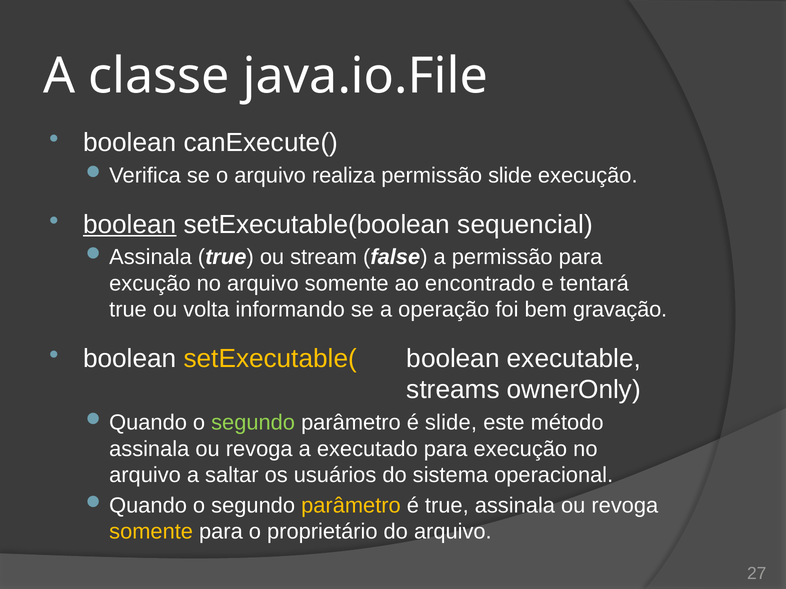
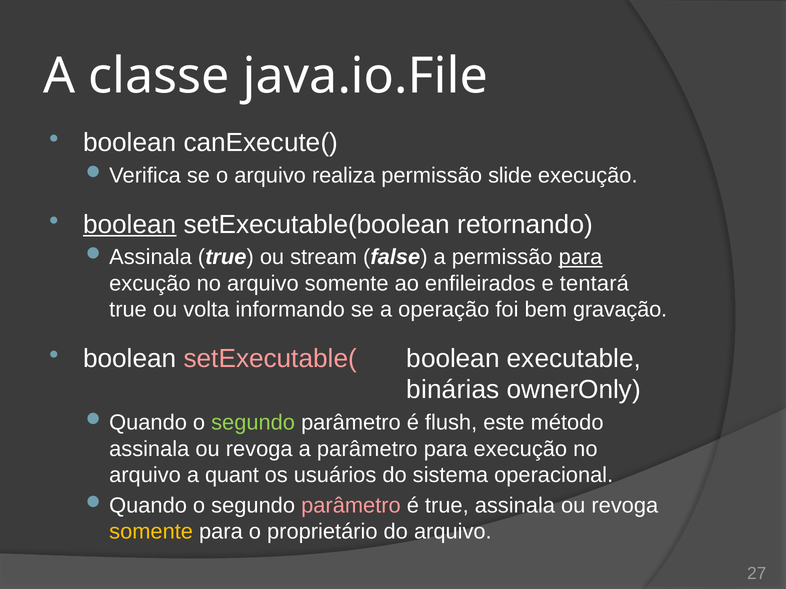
sequencial: sequencial -> retornando (525, 225)
para underline: none -> present (581, 257)
encontrado: encontrado -> enfileirados (480, 284)
setExecutable( colour: yellow -> pink (270, 359)
streams: streams -> binárias (453, 390)
é slide: slide -> flush (451, 423)
a executado: executado -> parâmetro (367, 449)
saltar: saltar -> quant (232, 475)
parâmetro colour: yellow -> pink (351, 506)
